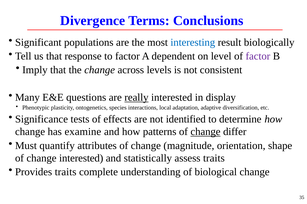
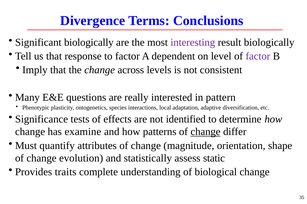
Significant populations: populations -> biologically (89, 43)
interesting colour: blue -> purple (193, 43)
really underline: present -> none (136, 98)
display: display -> pattern (221, 98)
change interested: interested -> evolution (81, 159)
assess traits: traits -> static (214, 159)
